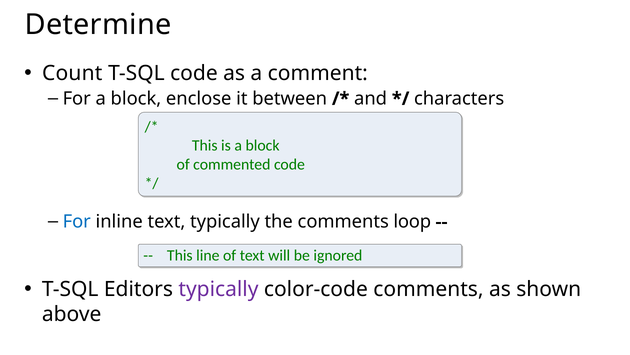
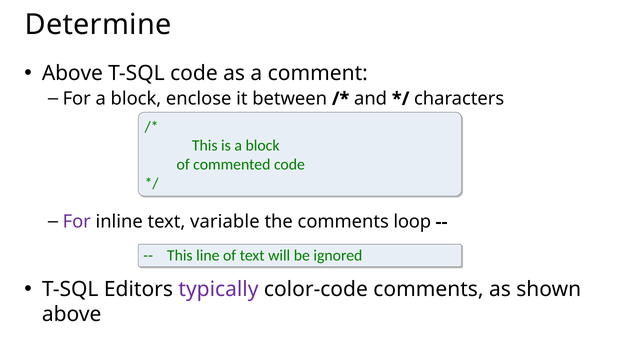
Count: Count -> Above (72, 73)
For colour: blue -> purple (77, 222)
text typically: typically -> variable (225, 222)
